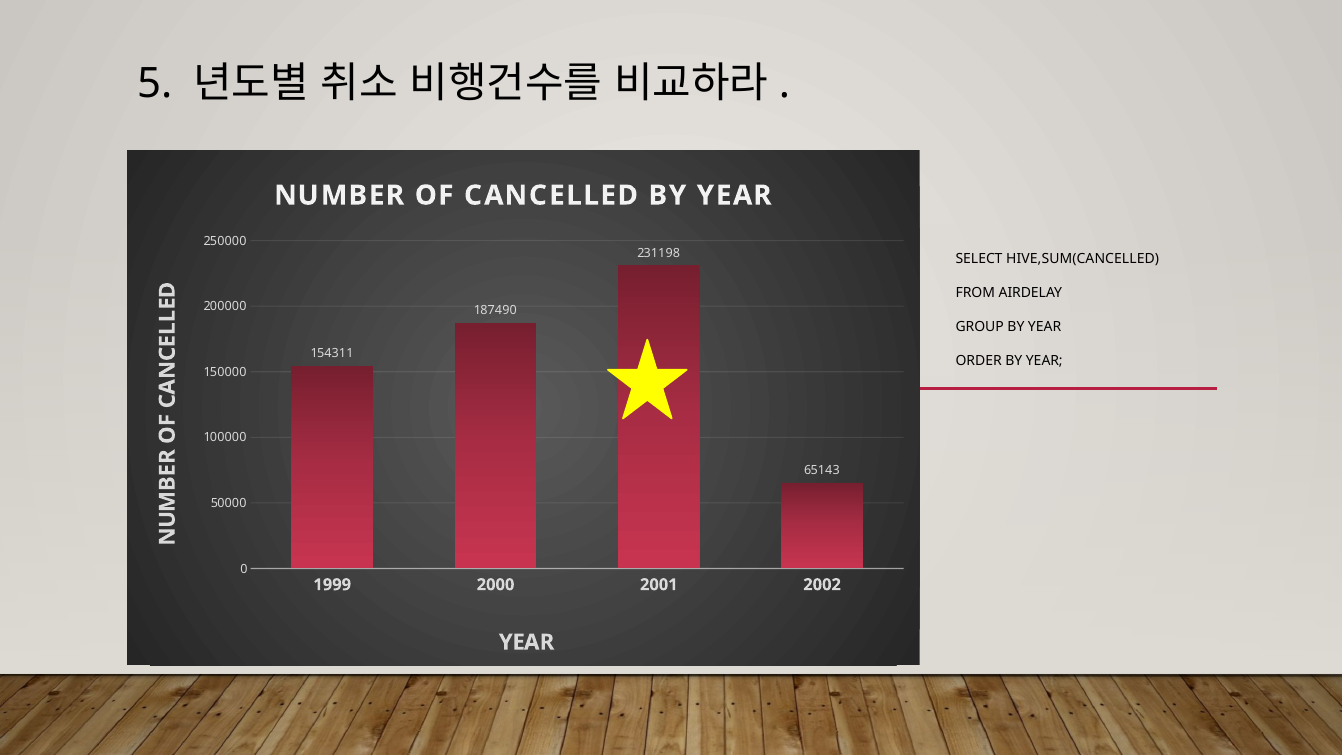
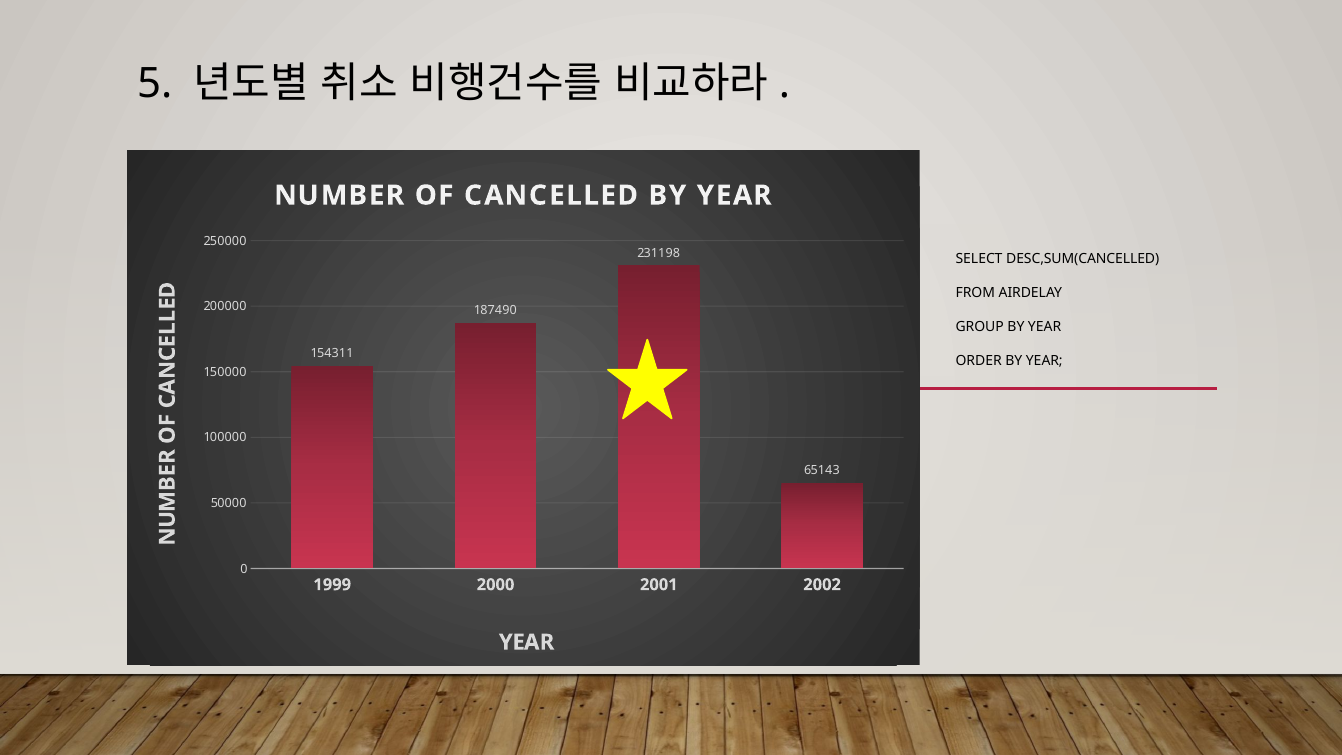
HIVE,SUM(CANCELLED: HIVE,SUM(CANCELLED -> DESC,SUM(CANCELLED (1083, 259)
